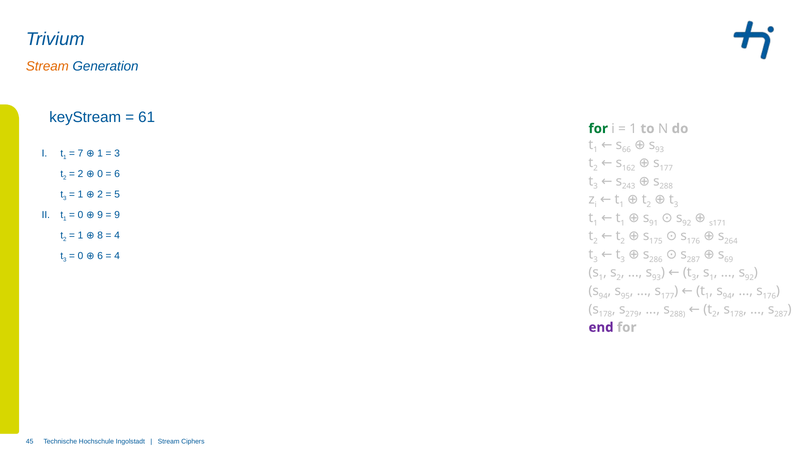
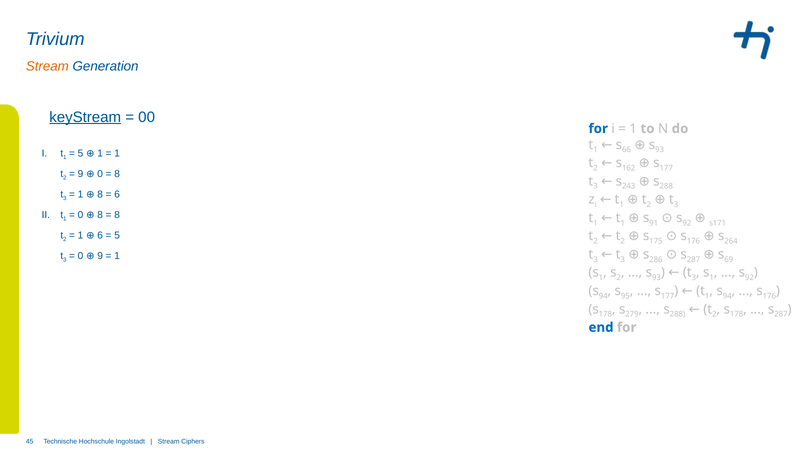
keyStream underline: none -> present (85, 117)
61: 61 -> 00 (147, 117)
for colour: green -> blue (598, 129)
7: 7 -> 5 (80, 153)
3: 3 -> 1 (117, 153)
2: 2 -> 9 (80, 174)
6: 6 -> 8 (117, 174)
1 2: 2 -> 8 (100, 194)
5: 5 -> 6 (117, 194)
0 9: 9 -> 8 (100, 215)
9: 9 -> 8 (117, 215)
1 8: 8 -> 6 (100, 235)
4: 4 -> 5 (117, 235)
0 6: 6 -> 9 (100, 256)
4: 4 -> 1 (117, 256)
end colour: purple -> blue (601, 327)
